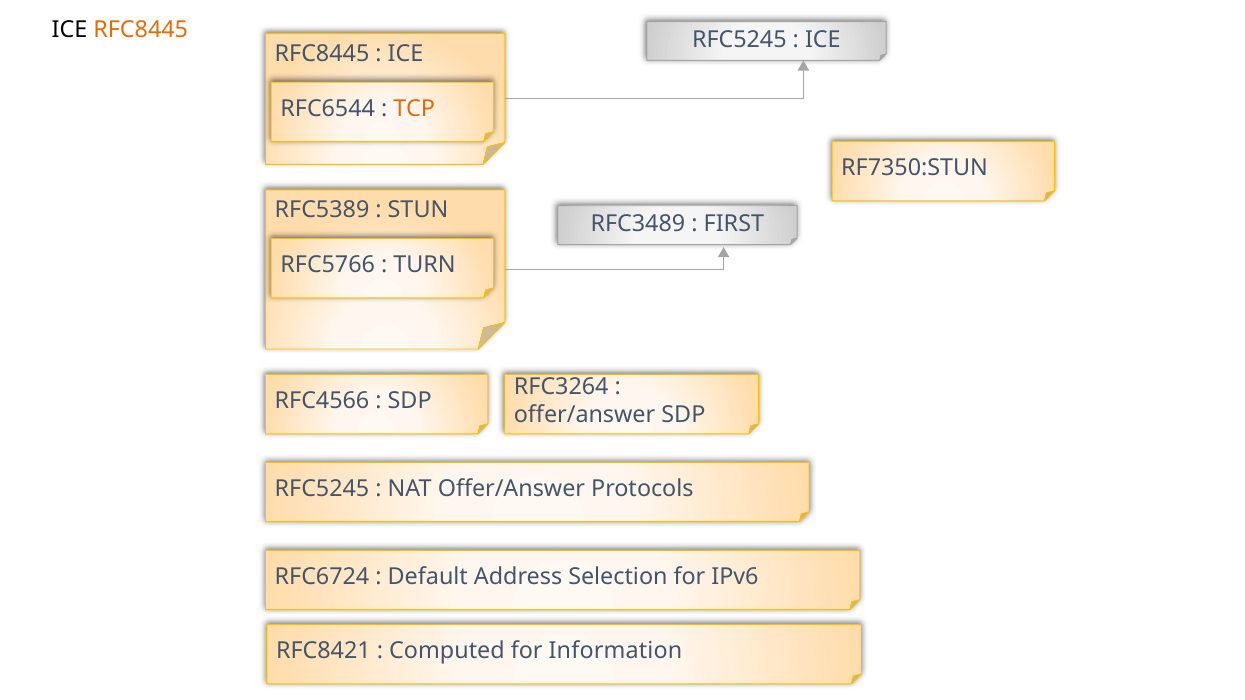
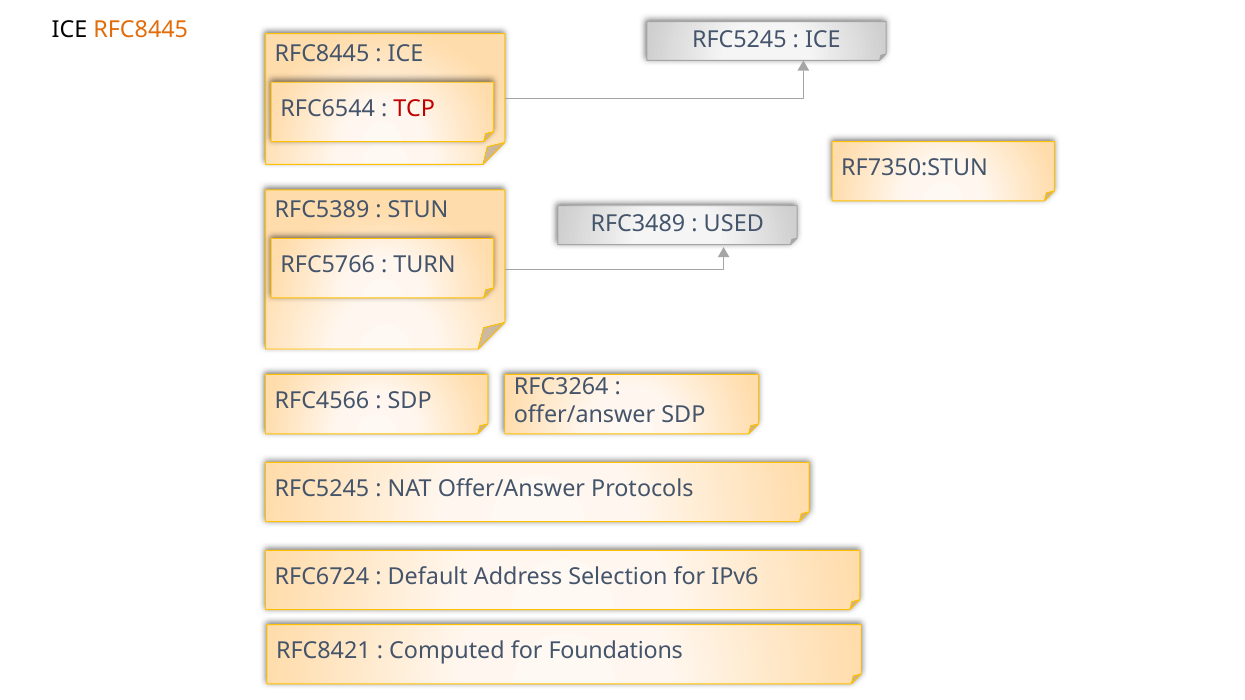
TCP colour: orange -> red (414, 109)
FIRST: FIRST -> USED (734, 224)
Information: Information -> Foundations (616, 651)
